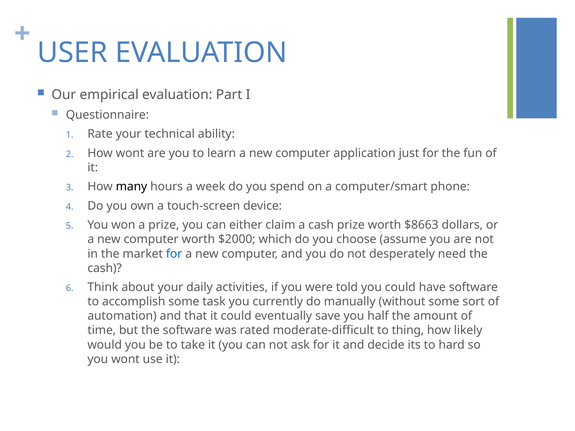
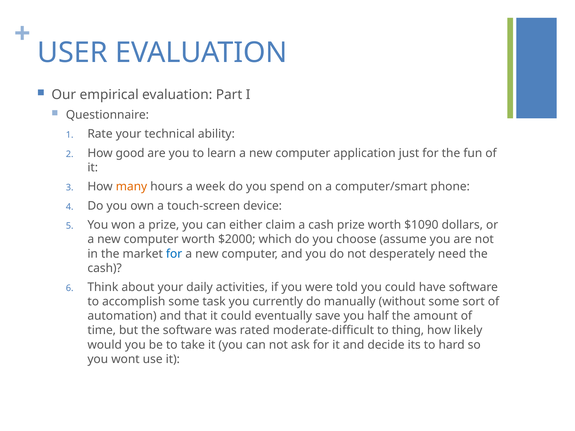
How wont: wont -> good (130, 153)
many colour: black -> orange (131, 187)
$8663: $8663 -> $1090 (421, 225)
